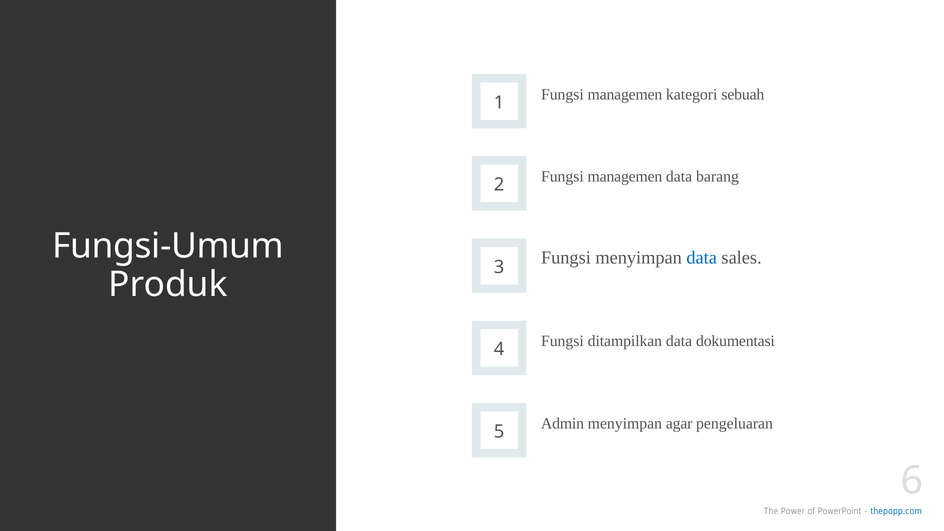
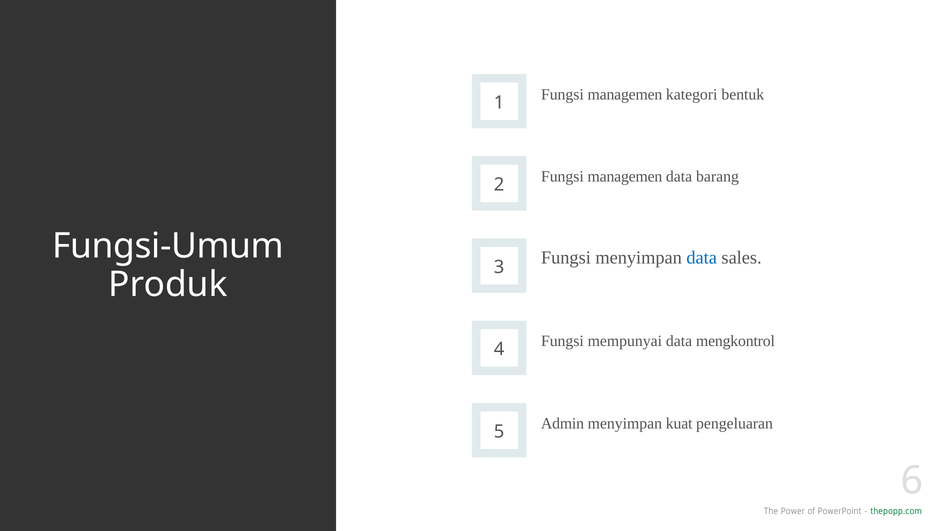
sebuah: sebuah -> bentuk (743, 94)
ditampilkan: ditampilkan -> mempunyai (625, 341)
dokumentasi: dokumentasi -> mengkontrol (735, 341)
agar: agar -> kuat (679, 423)
thepopp.com colour: blue -> green (896, 511)
